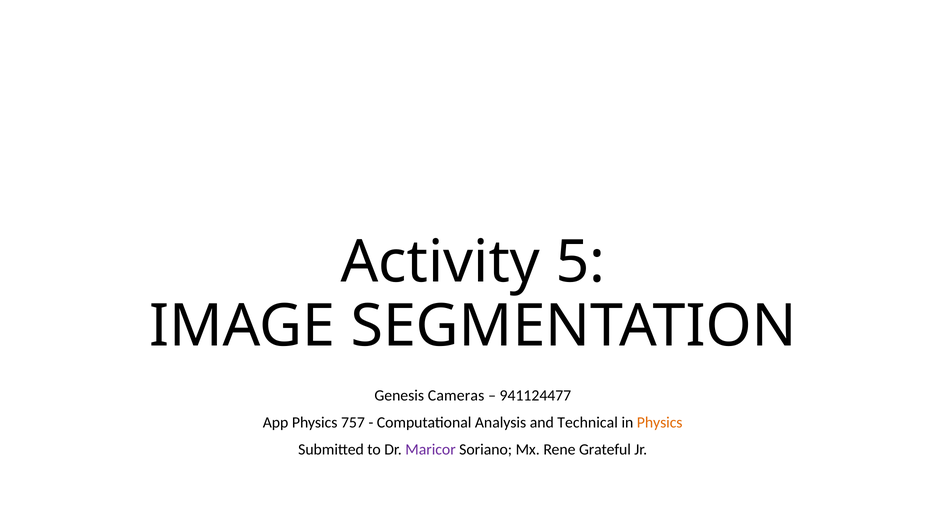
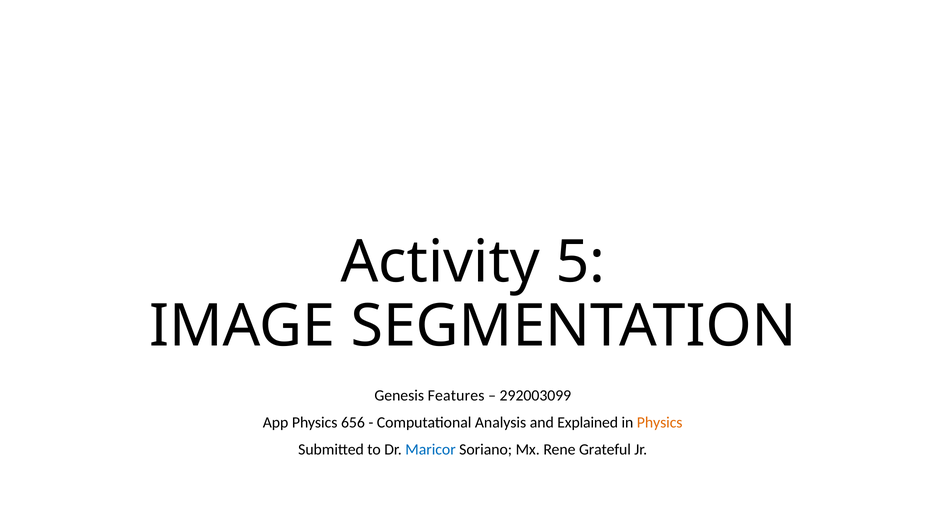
Cameras: Cameras -> Features (456, 396)
941124477: 941124477 -> 292003099 (535, 396)
757: 757 -> 656 (353, 423)
Technical: Technical -> Explained (588, 423)
Maricor colour: purple -> blue (431, 449)
